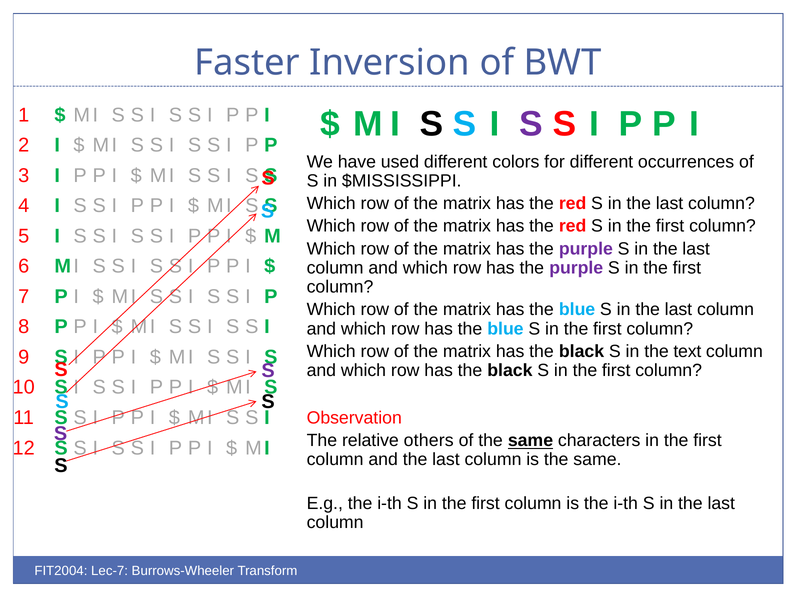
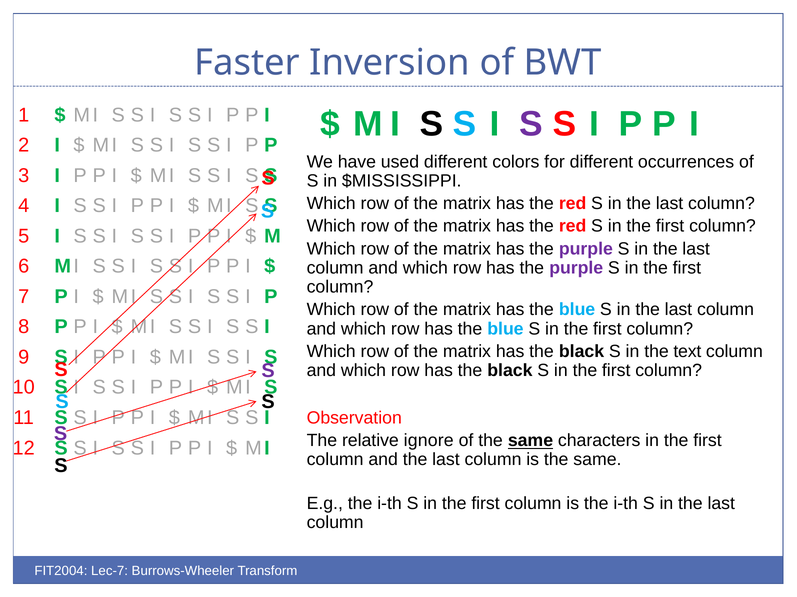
others: others -> ignore (429, 441)
